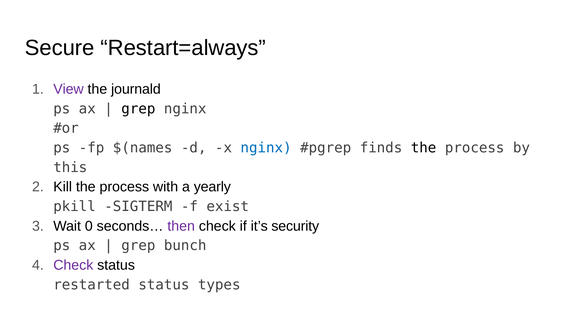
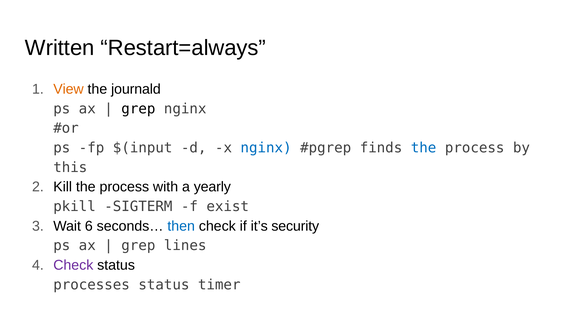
Secure: Secure -> Written (60, 48)
View colour: purple -> orange (68, 89)
$(names: $(names -> $(input (143, 148)
the colour: black -> blue (424, 148)
0: 0 -> 6 (89, 226)
then colour: purple -> blue (181, 226)
bunch: bunch -> lines (185, 245)
restarted: restarted -> processes (92, 284)
types: types -> timer (219, 284)
